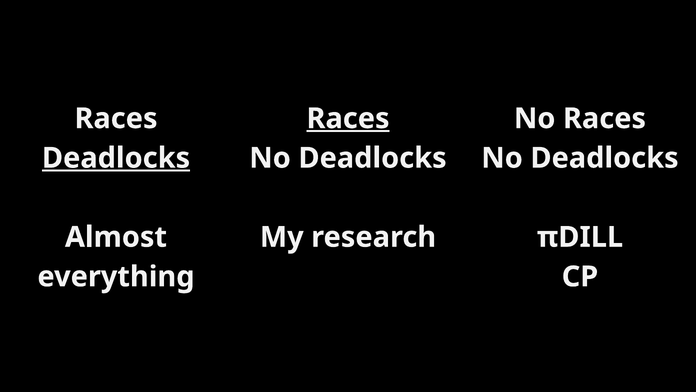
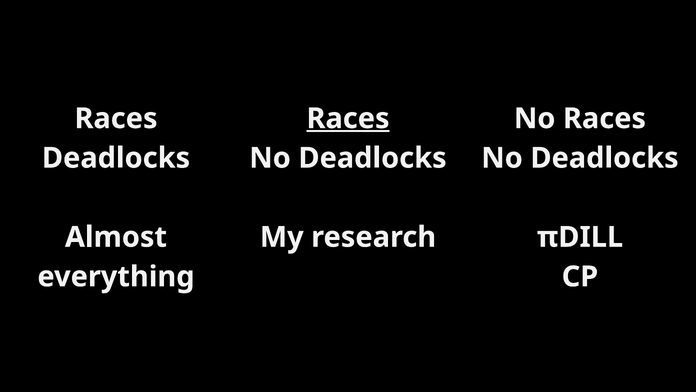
Deadlocks underline: present -> none (116, 158)
